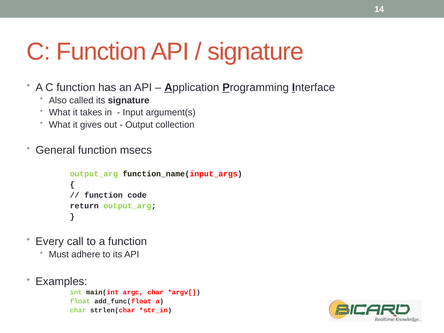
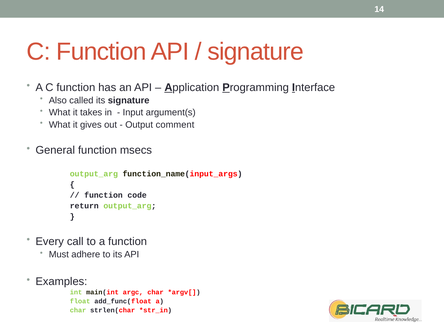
collection: collection -> comment (175, 125)
